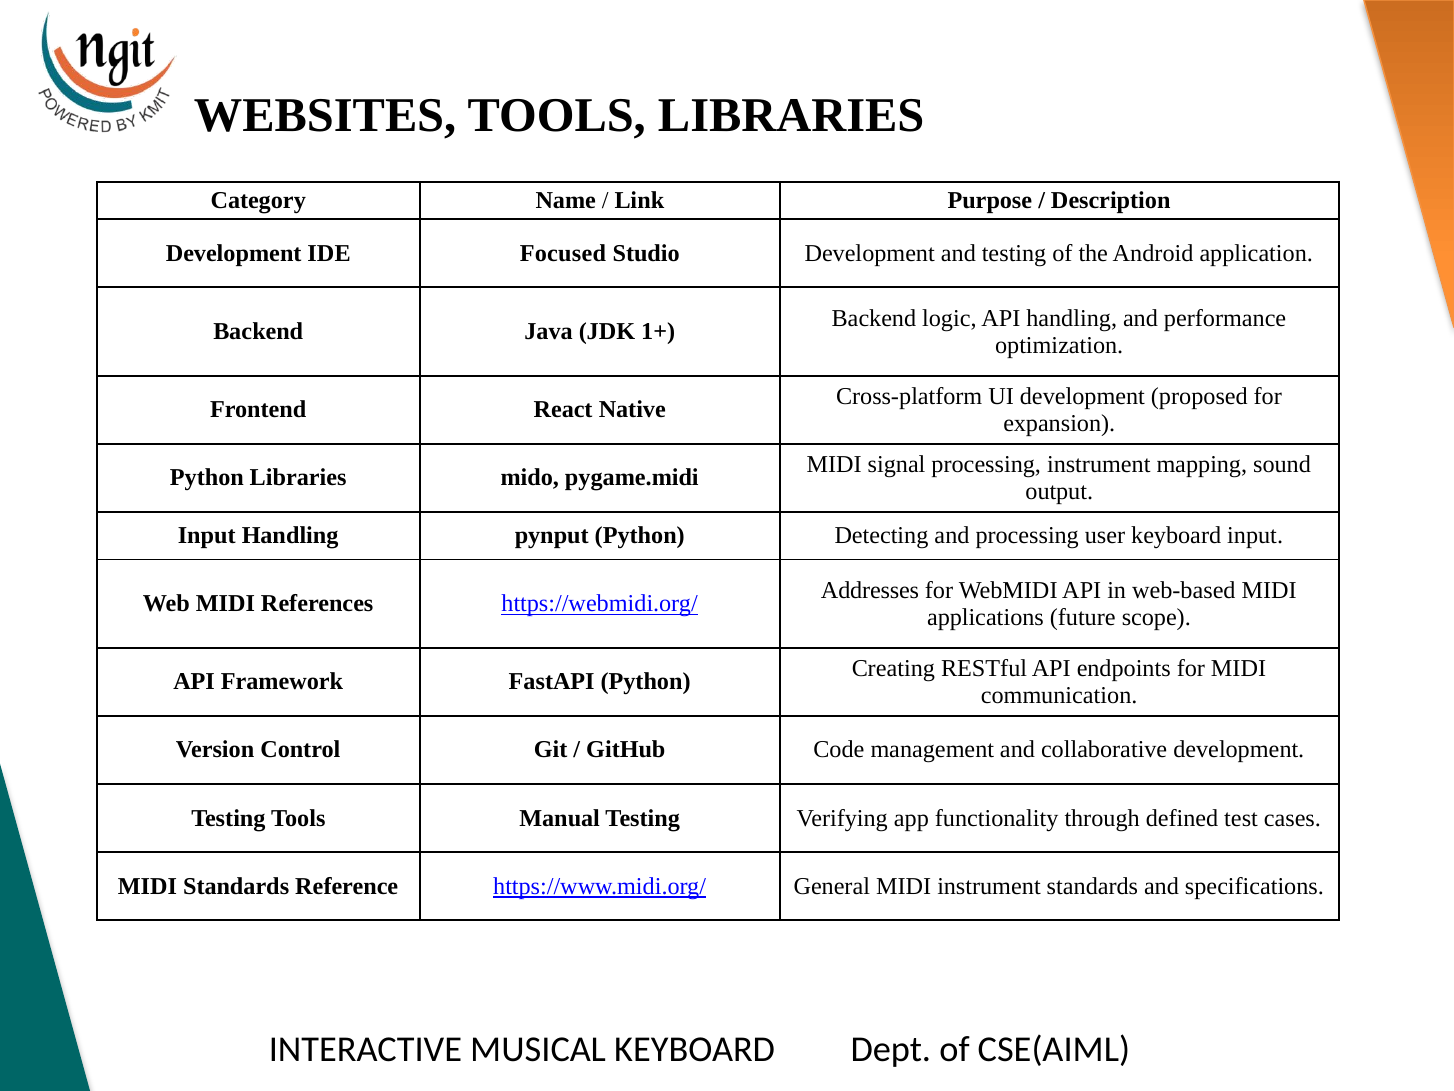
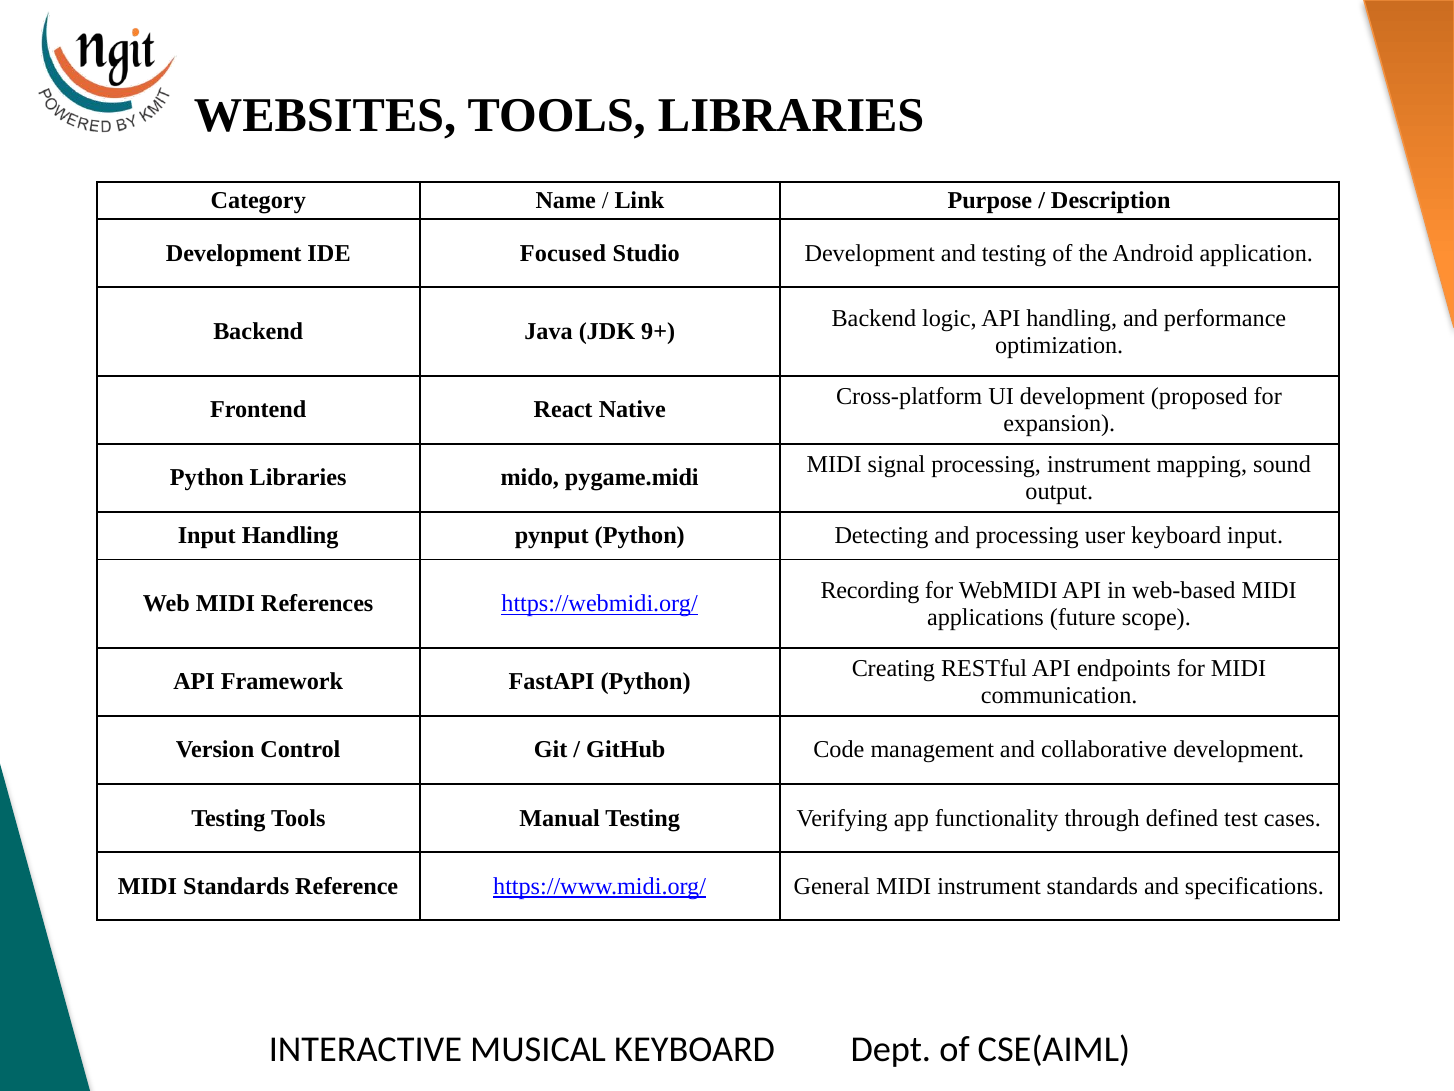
1+: 1+ -> 9+ (658, 331)
Addresses: Addresses -> Recording (870, 590)
